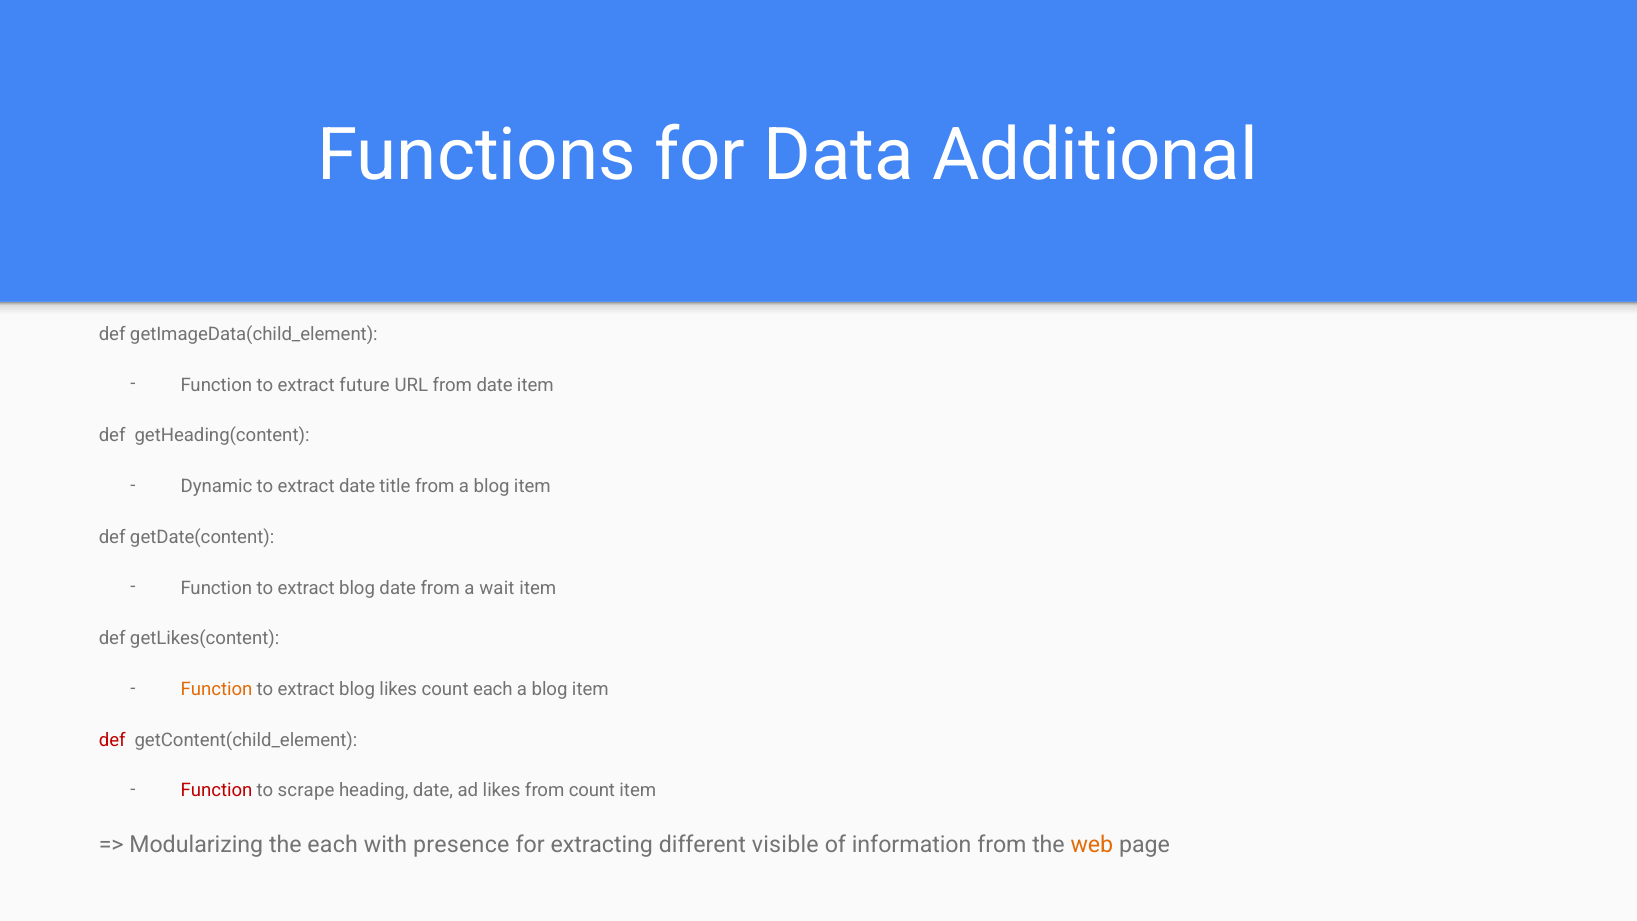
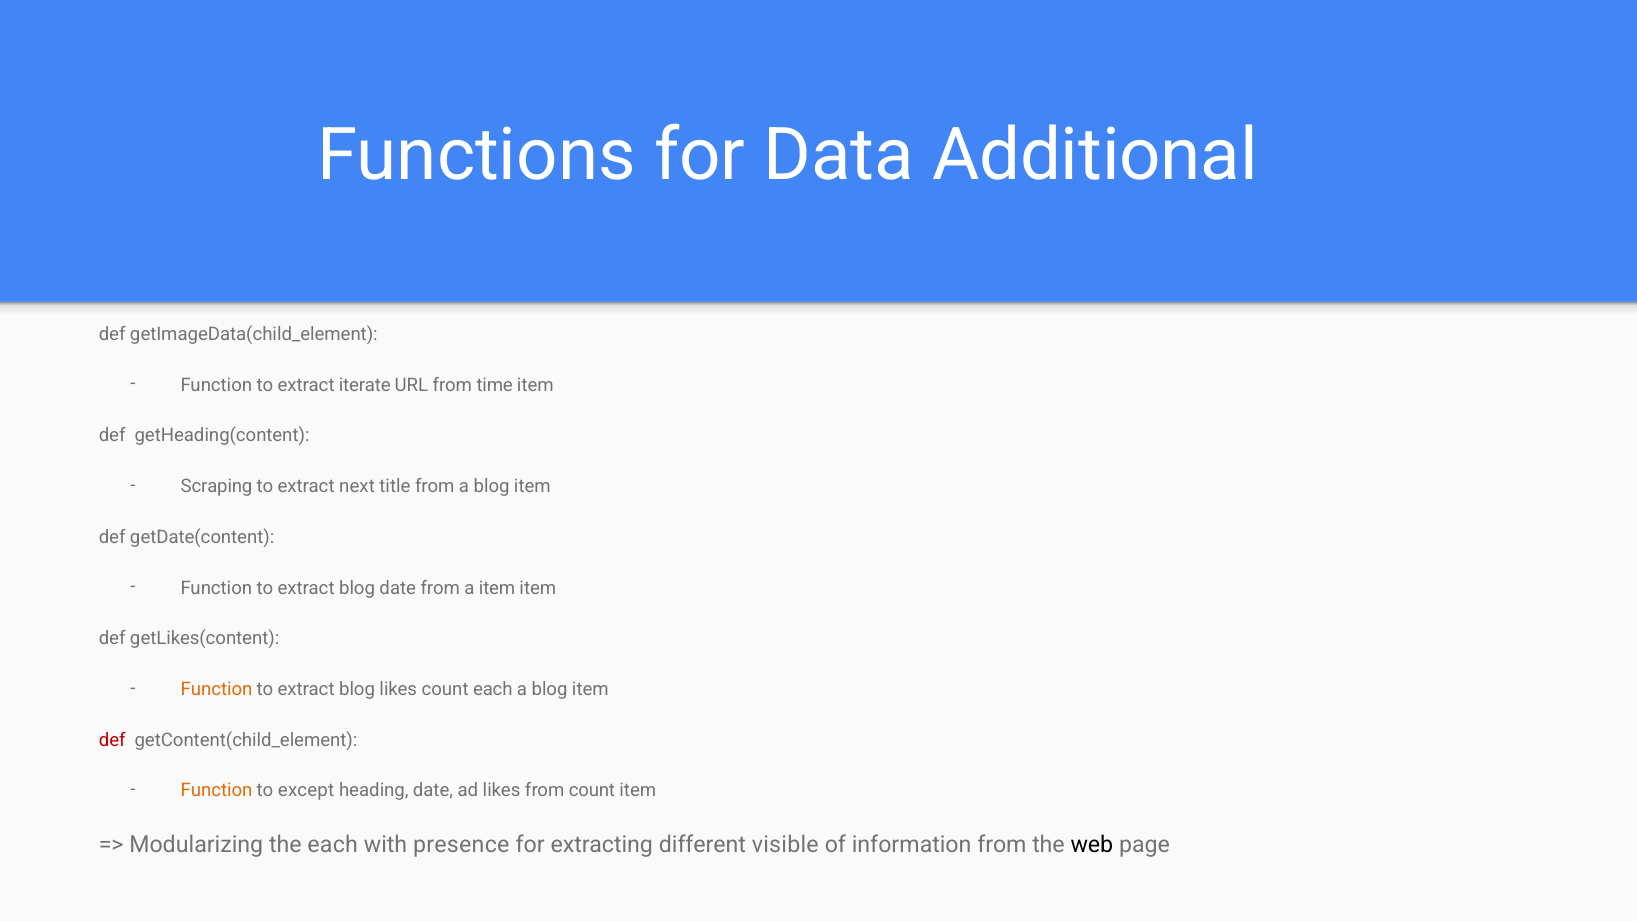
future: future -> iterate (365, 385)
from date: date -> time (495, 385)
Dynamic: Dynamic -> Scraping (217, 486)
extract date: date -> next (357, 486)
a wait: wait -> item (497, 588)
Function colour: red -> orange (217, 791)
scrape: scrape -> except (306, 791)
web colour: orange -> black (1092, 845)
